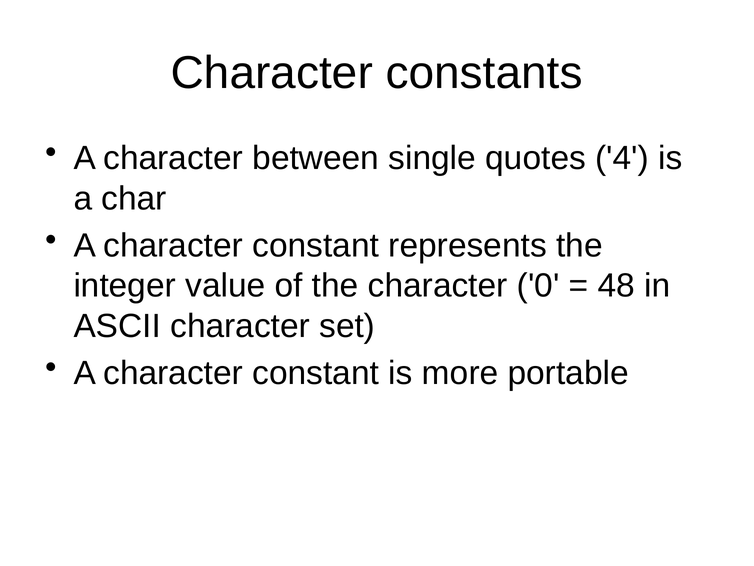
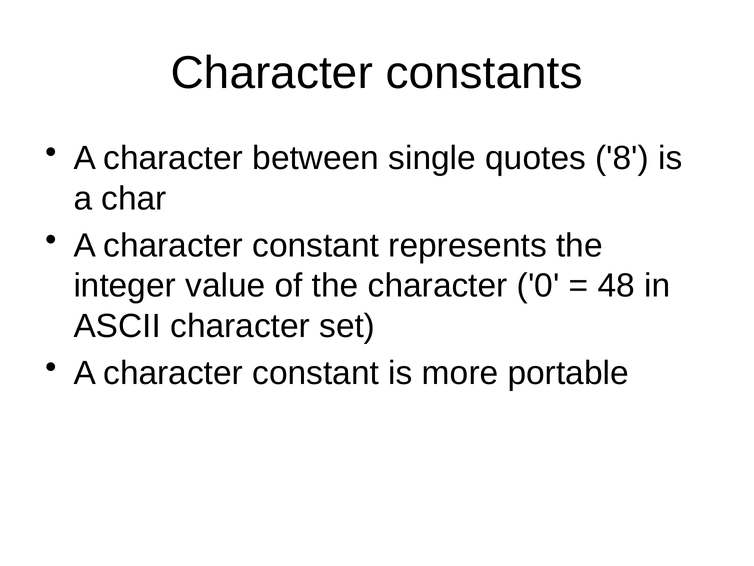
4: 4 -> 8 (622, 158)
